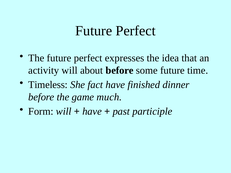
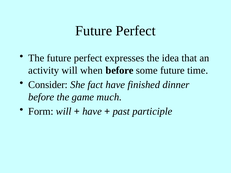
about: about -> when (92, 70)
Timeless: Timeless -> Consider (48, 85)
